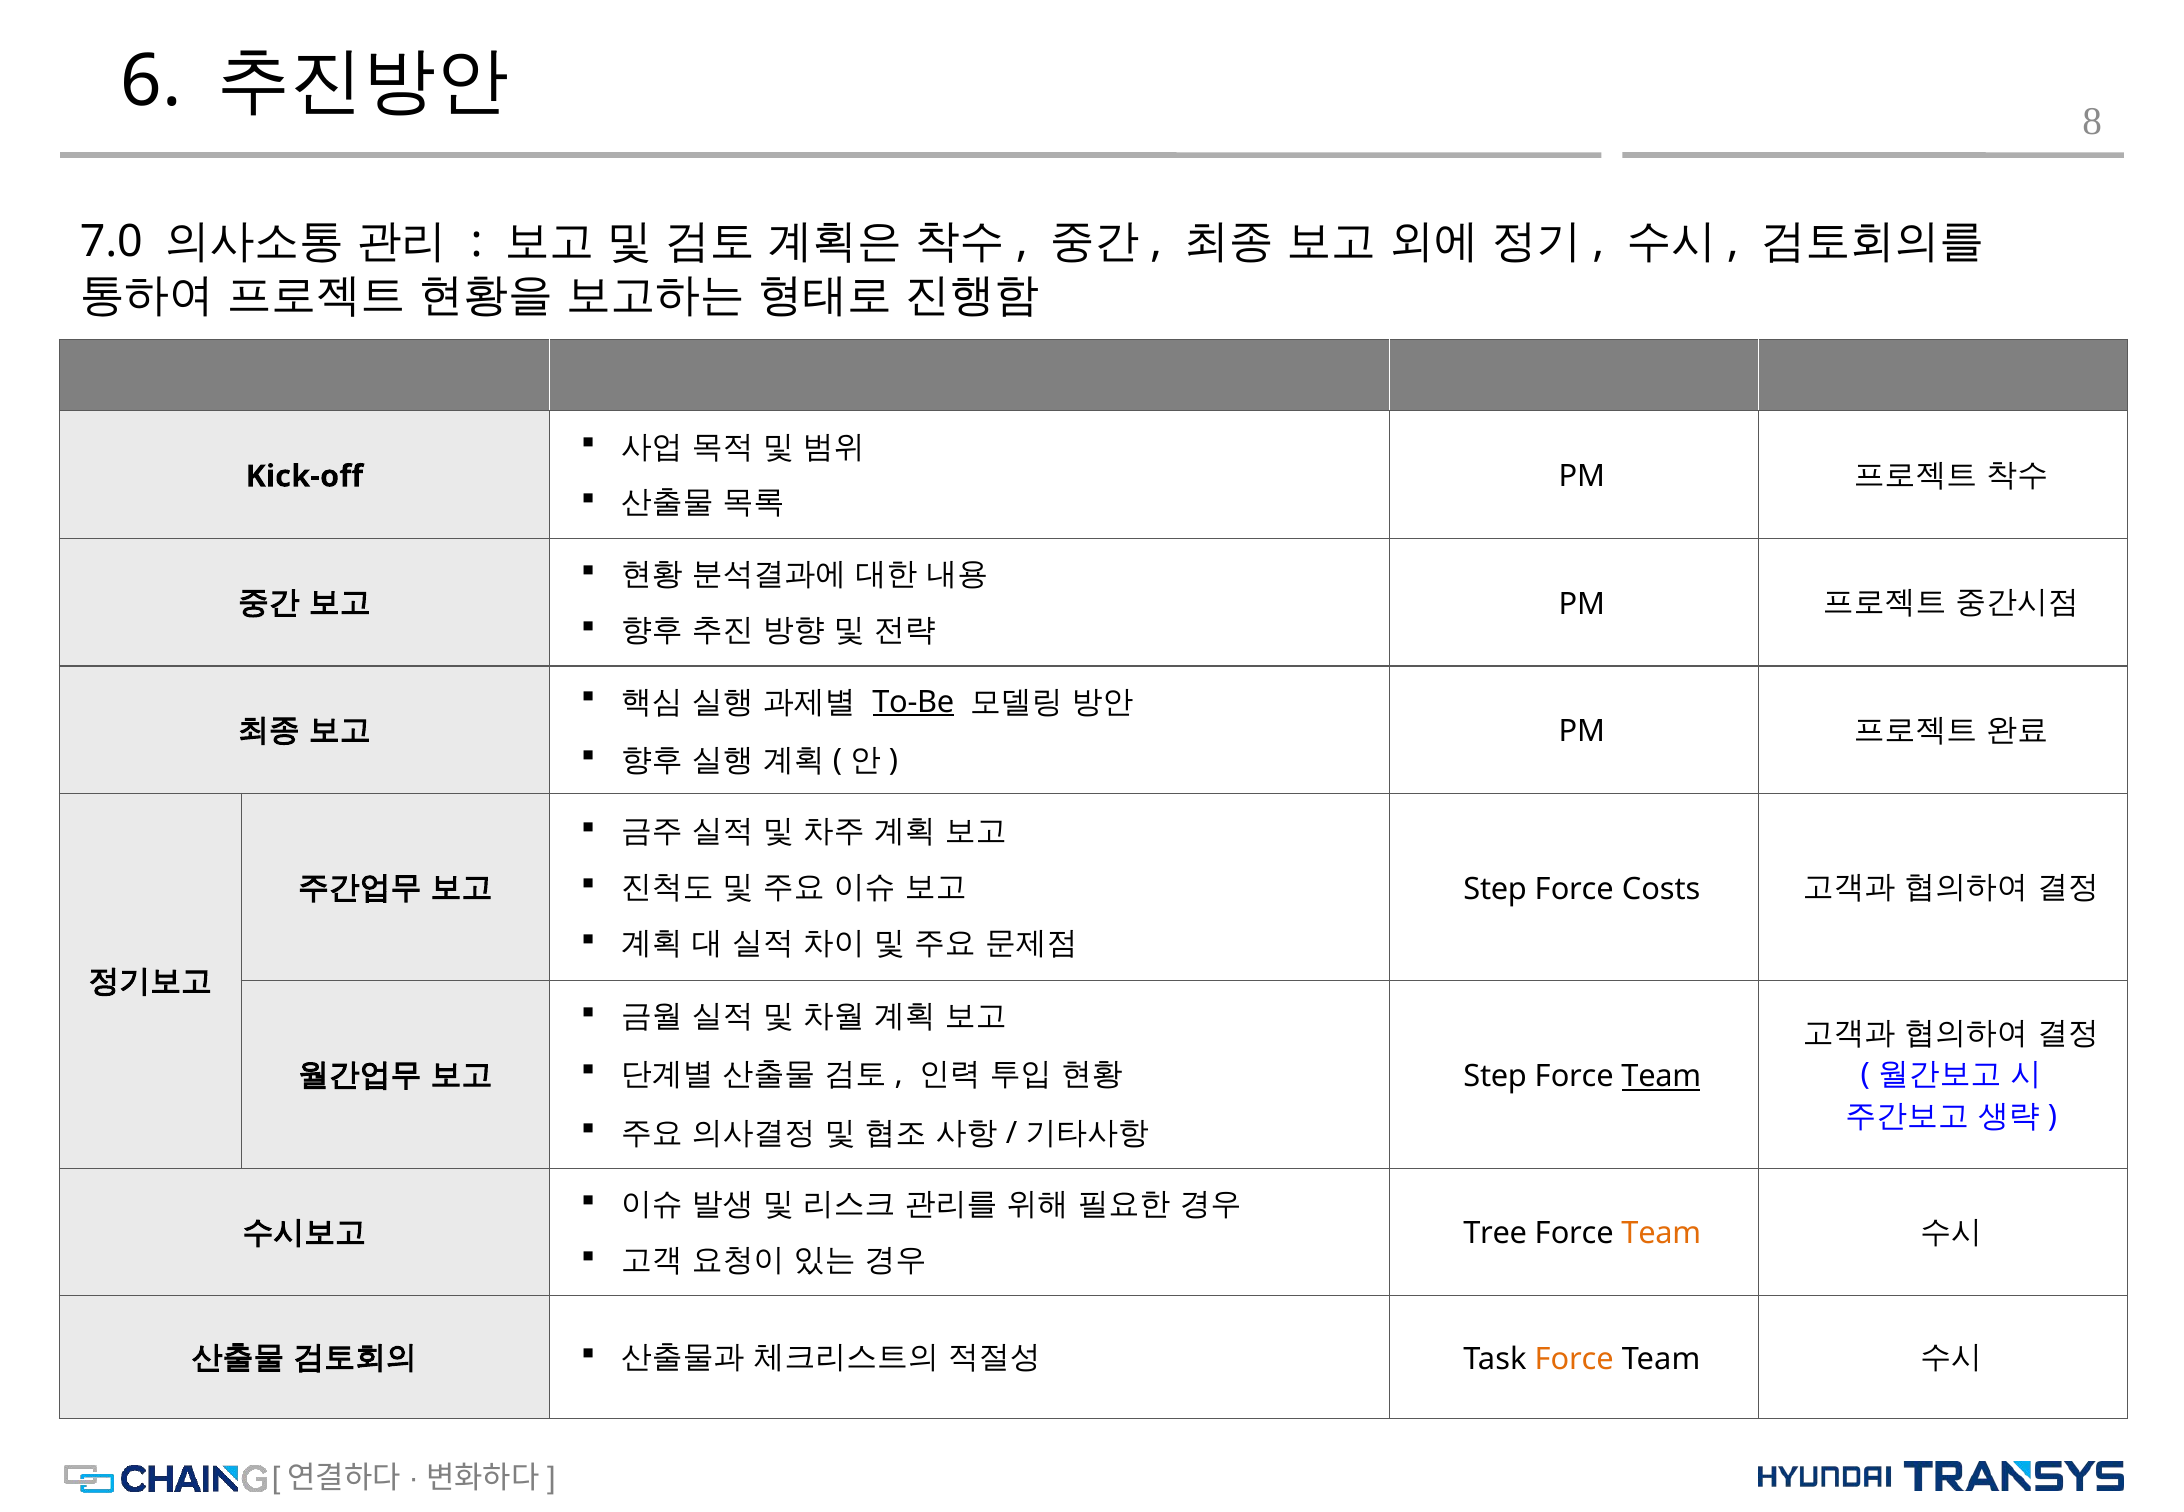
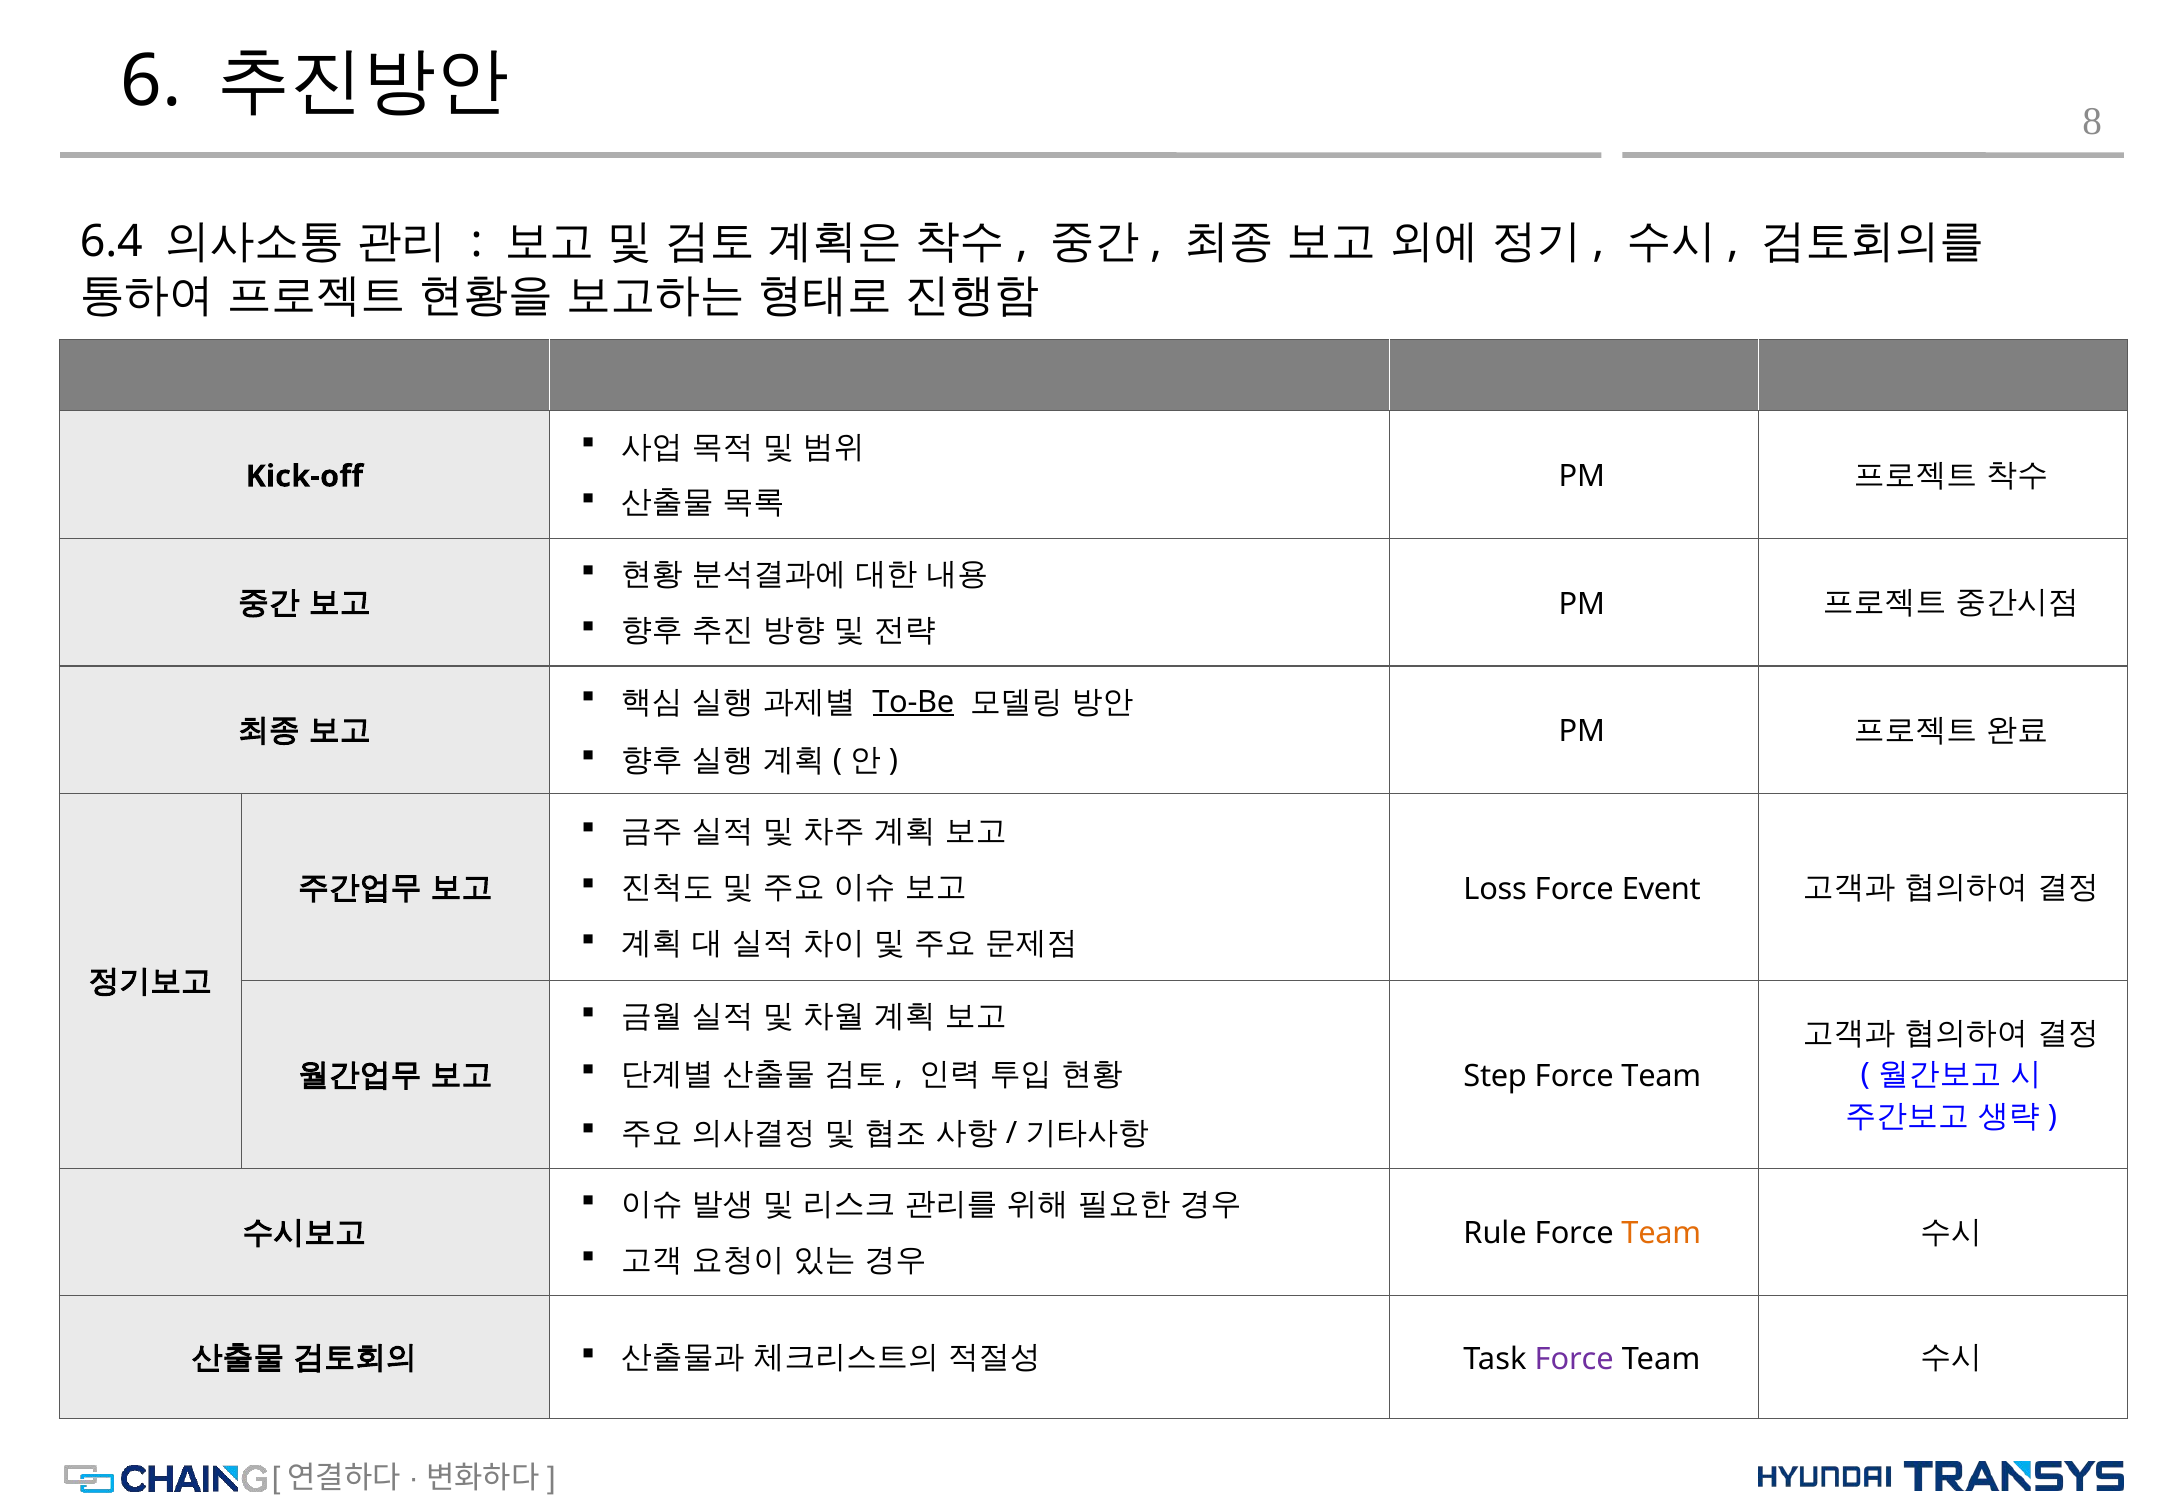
7.0: 7.0 -> 6.4 (111, 242)
Step: Step -> Loss (1495, 889)
Costs: Costs -> Event (1661, 889)
Team underline: present -> none (1661, 1076)
Tree: Tree -> Rule (1495, 1234)
Force colour: orange -> purple (1574, 1359)
